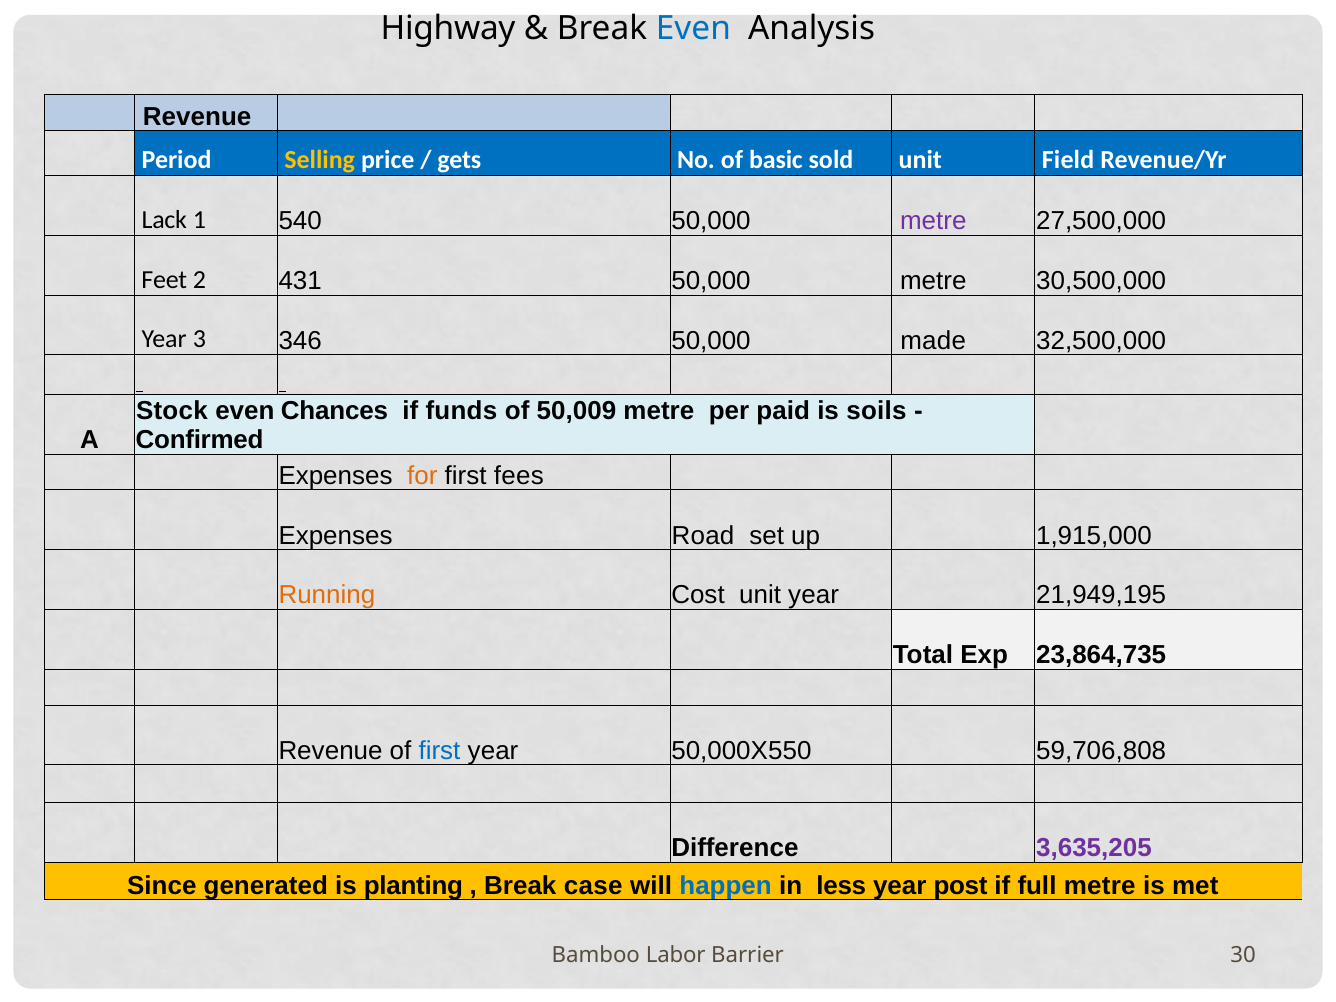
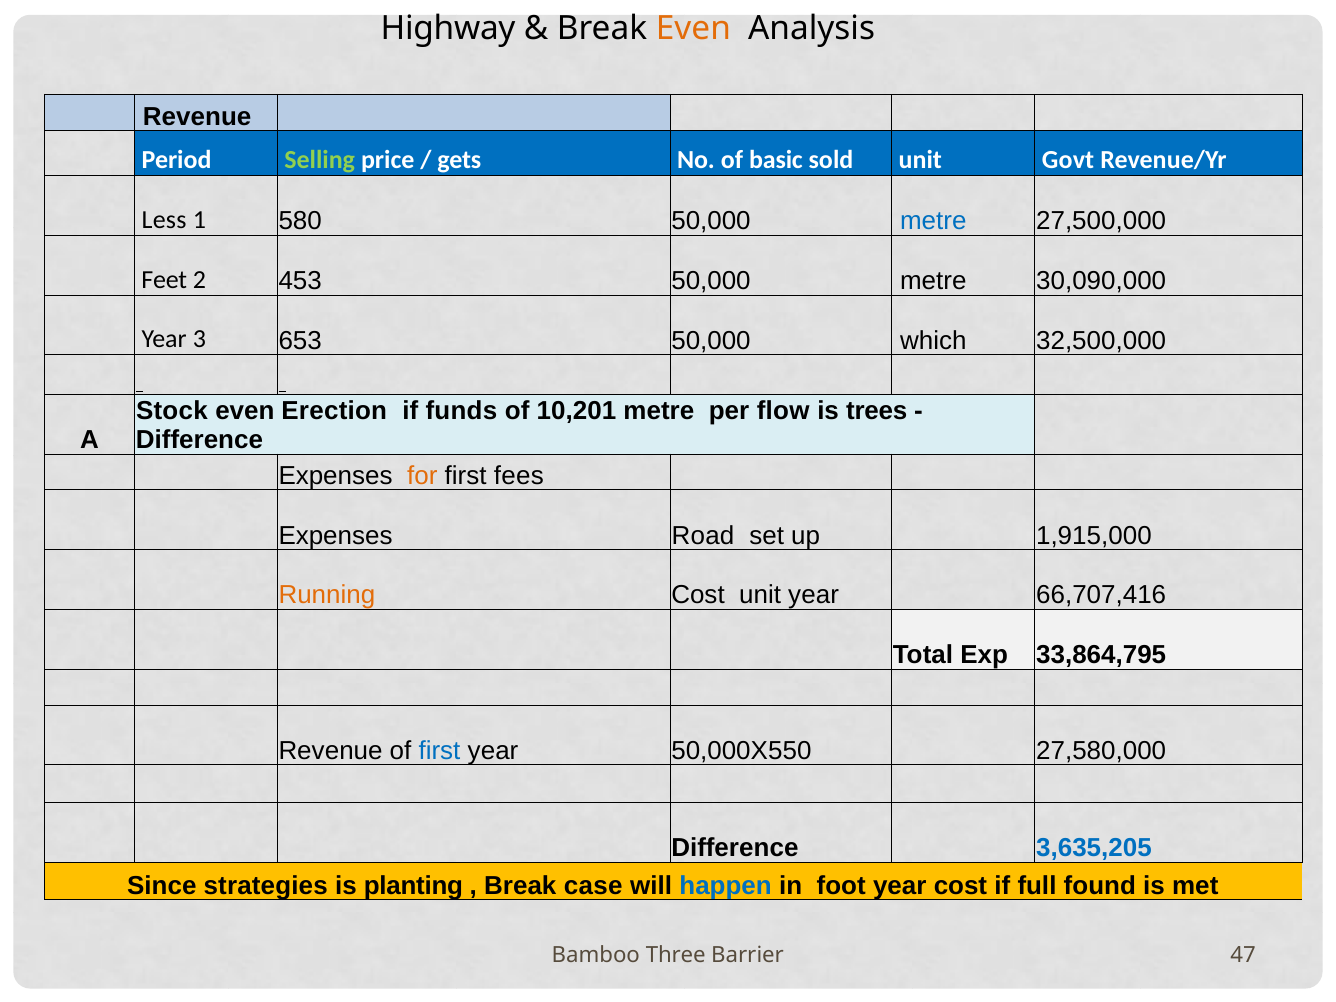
Even colour: blue -> orange (693, 29)
Selling colour: yellow -> light green (320, 160)
Field: Field -> Govt (1068, 160)
Lack: Lack -> Less (164, 220)
540: 540 -> 580 (300, 221)
metre colour: purple -> blue (933, 221)
431: 431 -> 453 (300, 281)
30,500,000: 30,500,000 -> 30,090,000 (1101, 281)
346: 346 -> 653 (300, 341)
made: made -> which (933, 341)
Chances: Chances -> Erection (334, 411)
50,009: 50,009 -> 10,201 (577, 411)
paid: paid -> flow (783, 411)
soils: soils -> trees (877, 411)
Confirmed: Confirmed -> Difference (199, 440)
21,949,195: 21,949,195 -> 66,707,416 (1101, 595)
23,864,735: 23,864,735 -> 33,864,795 (1101, 655)
59,706,808: 59,706,808 -> 27,580,000 (1101, 751)
3,635,205 colour: purple -> blue (1094, 848)
generated: generated -> strategies (266, 886)
less: less -> foot (841, 886)
year post: post -> cost (960, 886)
full metre: metre -> found (1100, 886)
Labor: Labor -> Three (676, 955)
30: 30 -> 47 (1243, 955)
